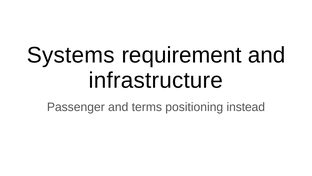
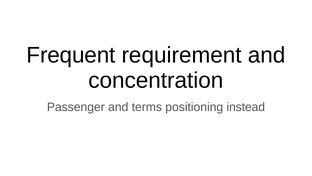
Systems: Systems -> Frequent (71, 55)
infrastructure: infrastructure -> concentration (156, 80)
